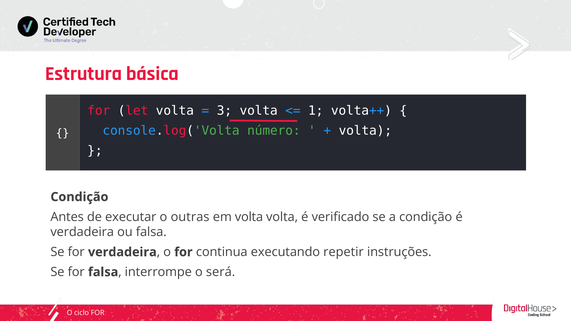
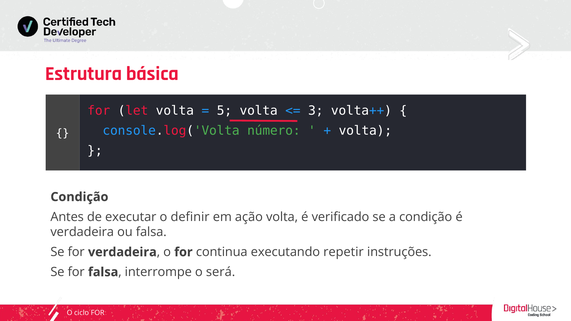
3: 3 -> 5 (224, 111)
1: 1 -> 3 (316, 111)
outras: outras -> definir (190, 217)
em volta: volta -> ação (249, 217)
